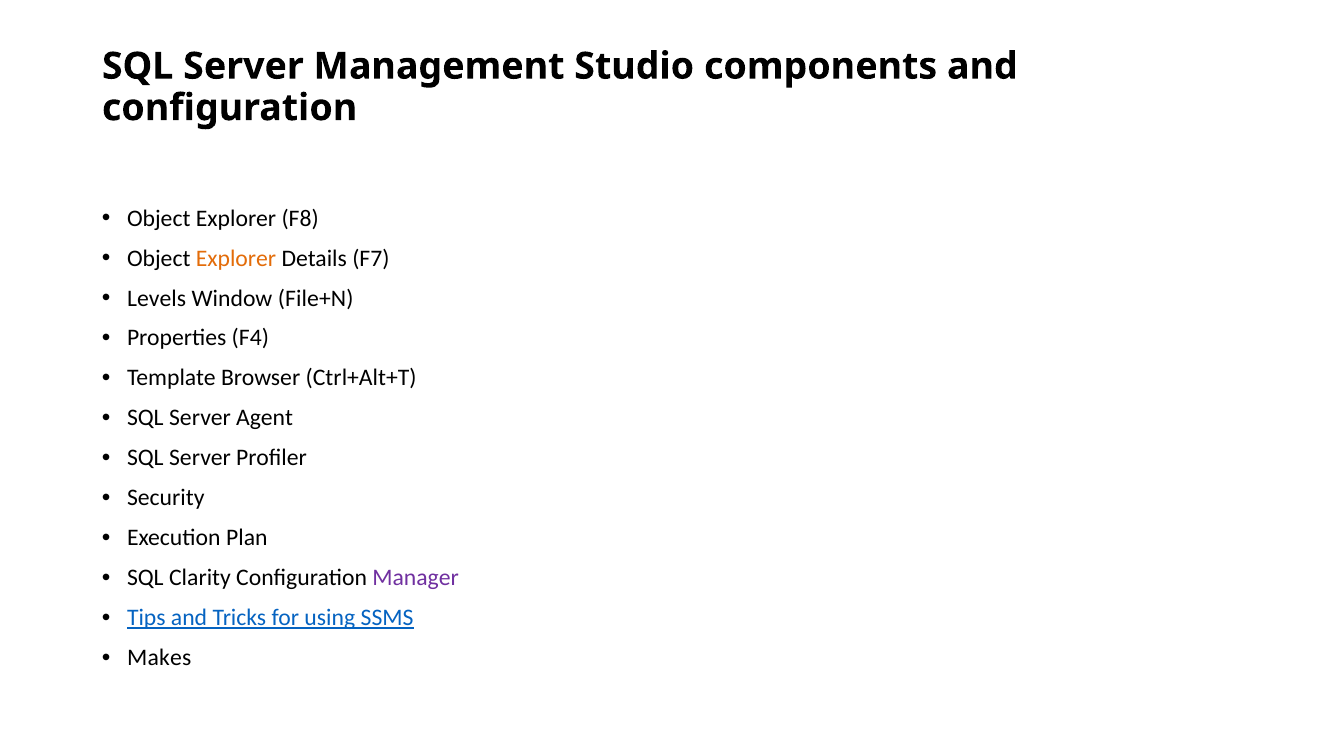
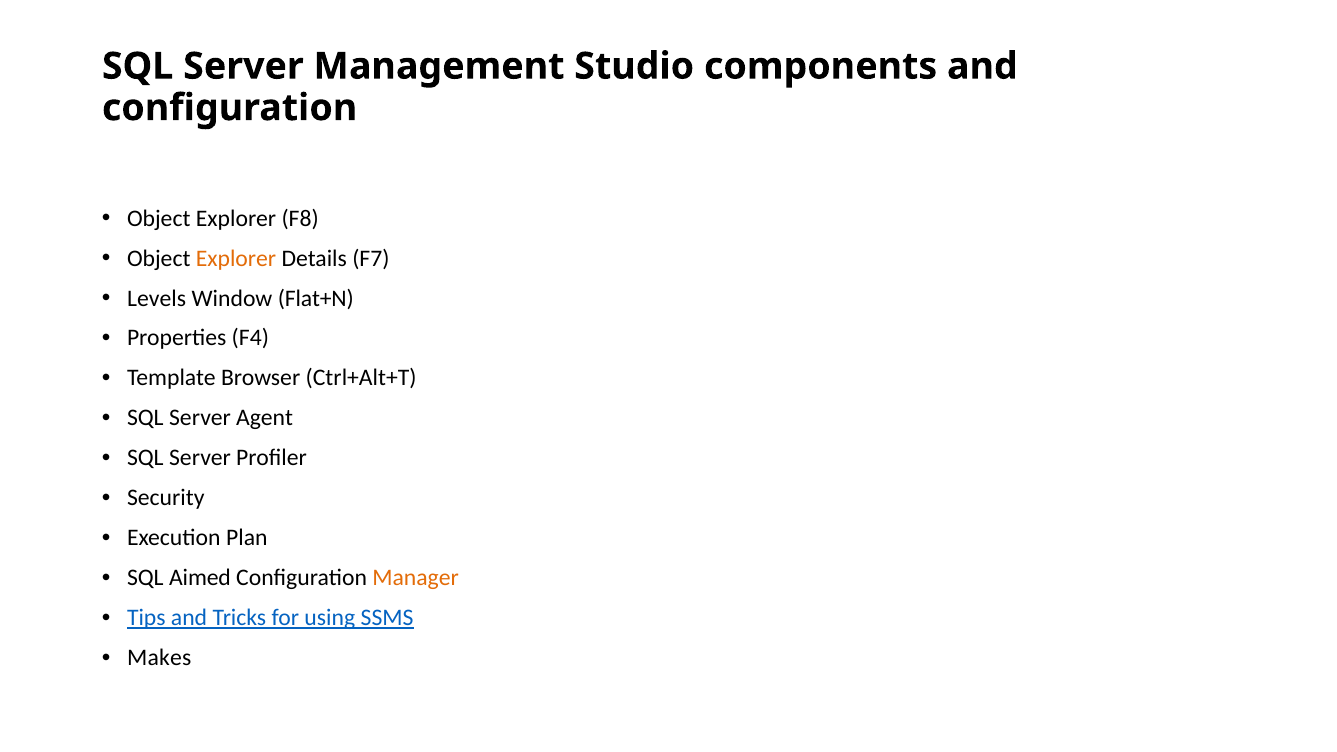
File+N: File+N -> Flat+N (316, 298)
Clarity: Clarity -> Aimed (200, 578)
Manager colour: purple -> orange (416, 578)
